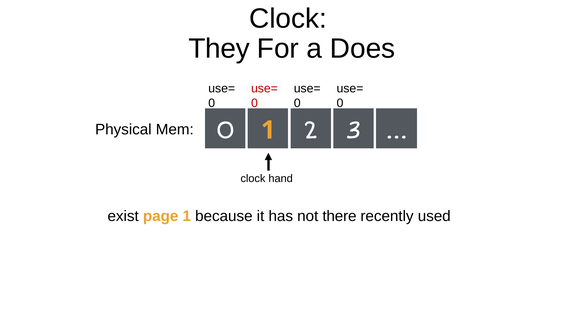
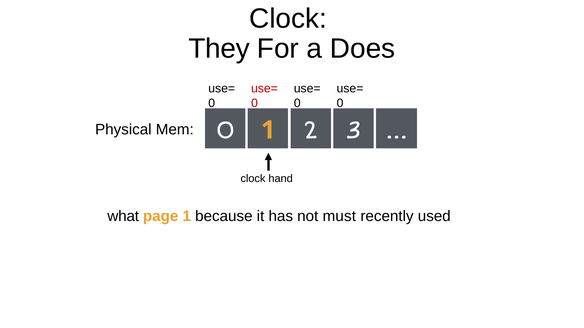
exist: exist -> what (123, 216)
there: there -> must (339, 216)
